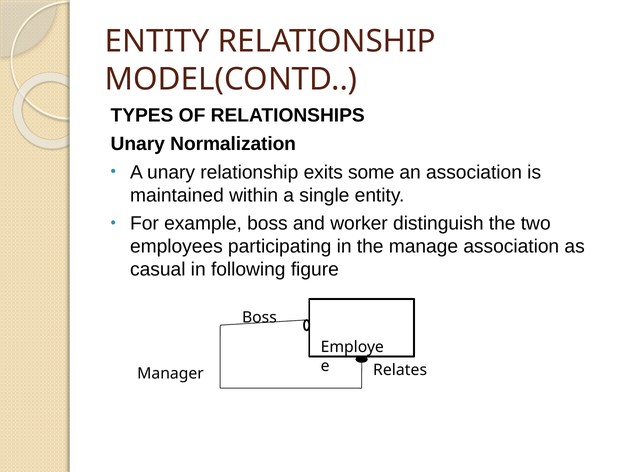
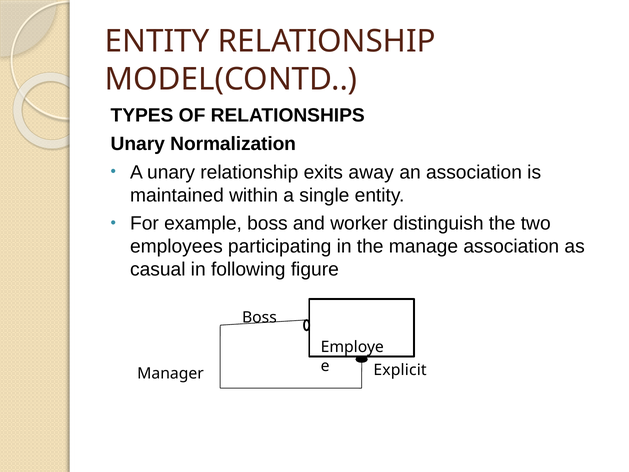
some: some -> away (371, 172)
Relates: Relates -> Explicit (400, 370)
